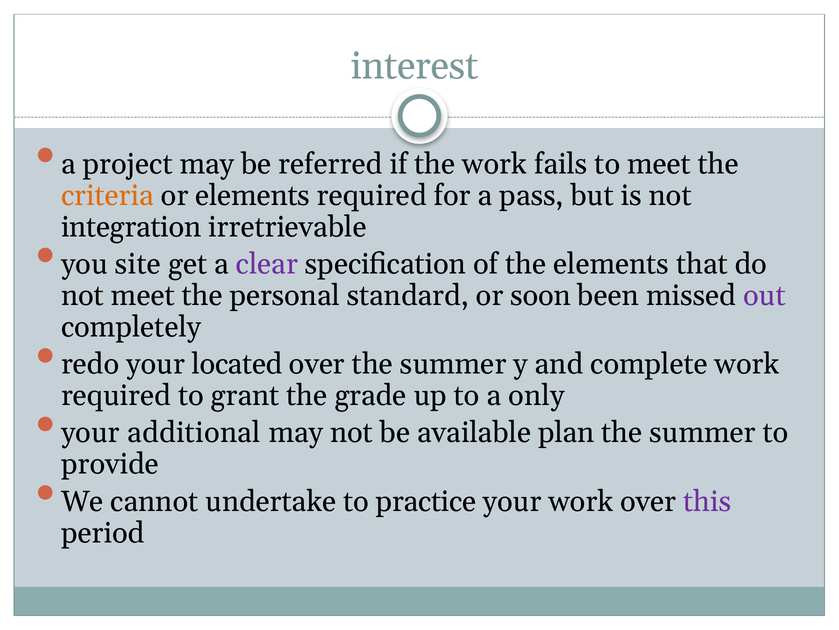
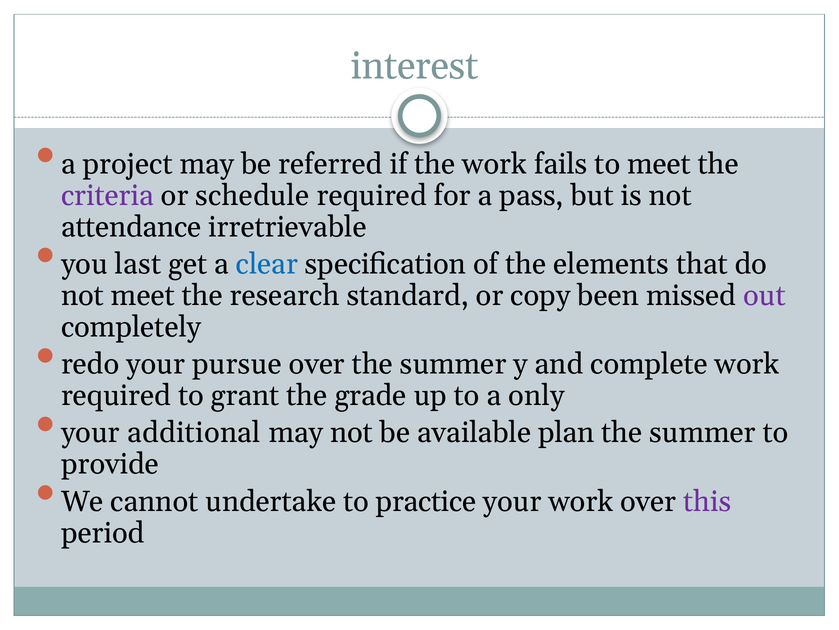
criteria colour: orange -> purple (107, 195)
or elements: elements -> schedule (252, 195)
integration: integration -> attendance (131, 227)
site: site -> last (138, 264)
clear colour: purple -> blue (267, 264)
personal: personal -> research (285, 295)
soon: soon -> copy (540, 295)
located: located -> pursue (237, 364)
